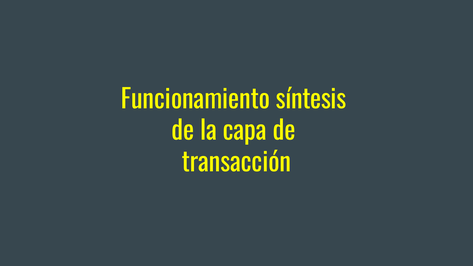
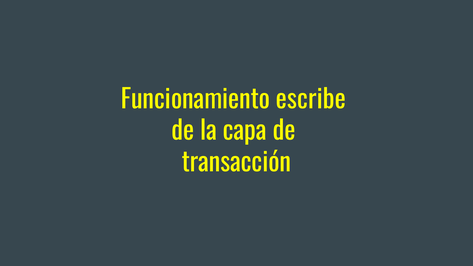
síntesis: síntesis -> escribe (311, 100)
